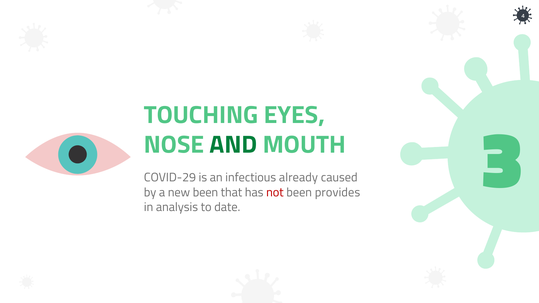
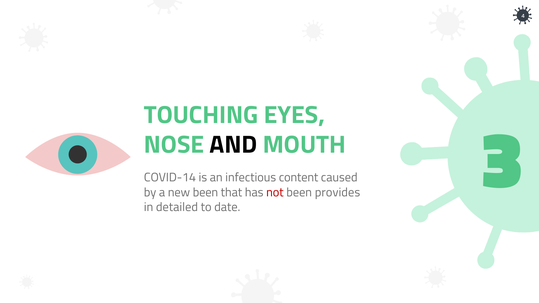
AND colour: green -> black (233, 145)
COVID-29: COVID-29 -> COVID-14 (170, 178)
already: already -> content (299, 178)
analysis: analysis -> detailed (177, 207)
